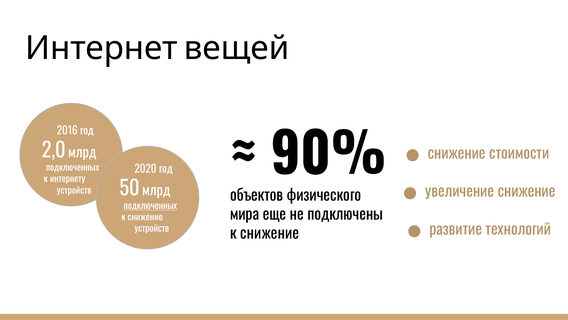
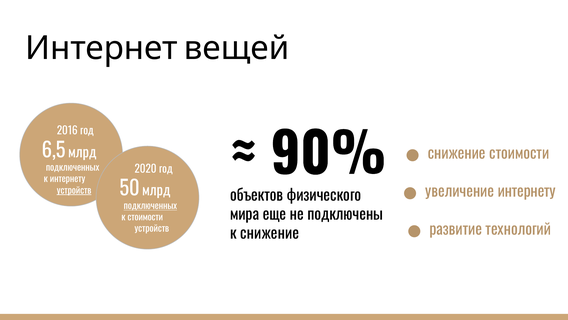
2,0: 2,0 -> 6,5 (54, 150)
увеличение снижение: снижение -> интернету (527, 191)
устройств underline: none -> present (74, 190)
снижение: снижение -> стоимости (145, 217)
